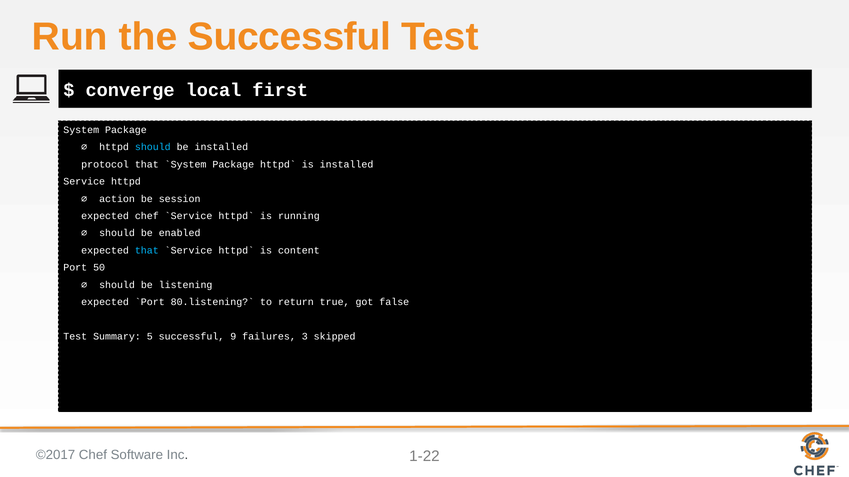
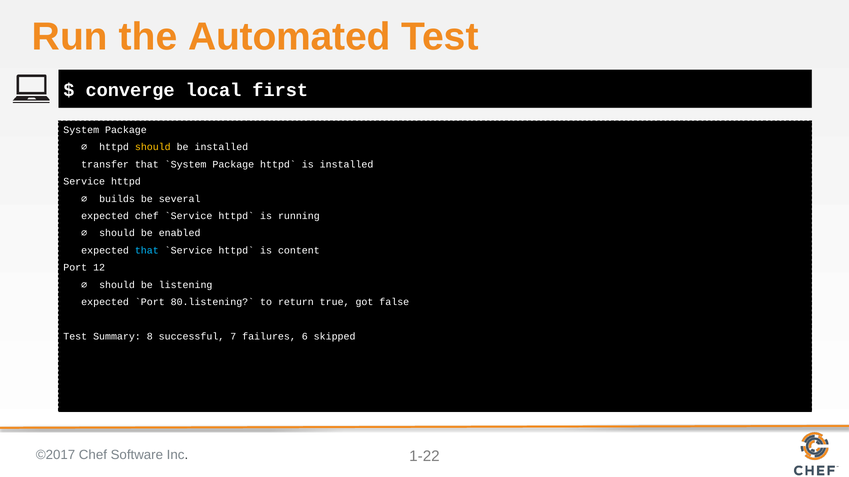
the Successful: Successful -> Automated (289, 37)
should colour: light blue -> yellow (153, 147)
protocol: protocol -> transfer (105, 164)
action: action -> builds (117, 199)
session: session -> several (180, 199)
50: 50 -> 12 (99, 268)
5: 5 -> 8 (150, 337)
9: 9 -> 7 (233, 337)
3: 3 -> 6 (305, 337)
